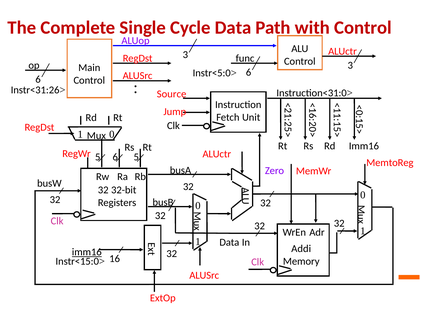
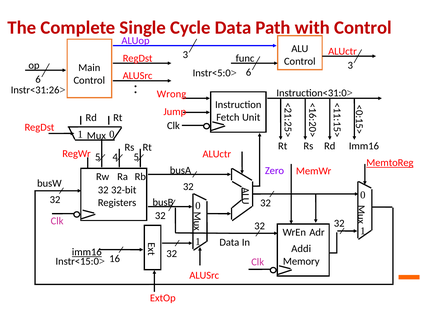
Source: Source -> Wrong (172, 94)
5 6: 6 -> 4 (115, 157)
MemtoReg underline: none -> present (390, 163)
